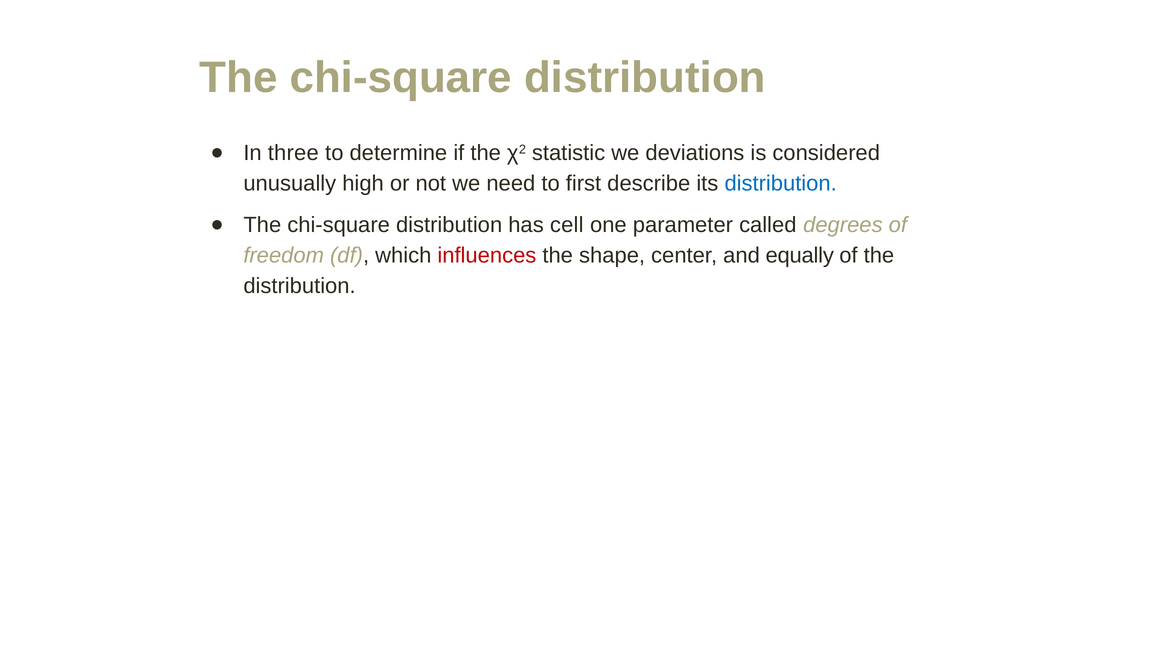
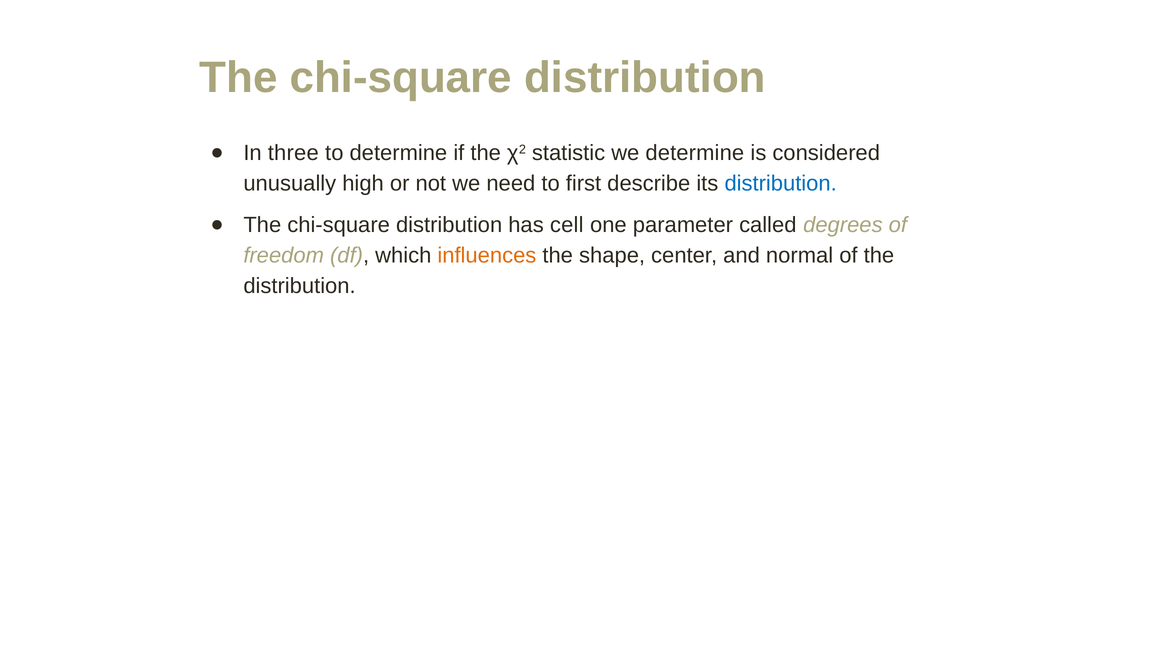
we deviations: deviations -> determine (695, 153)
influences colour: red -> orange (487, 255)
equally: equally -> normal (800, 255)
